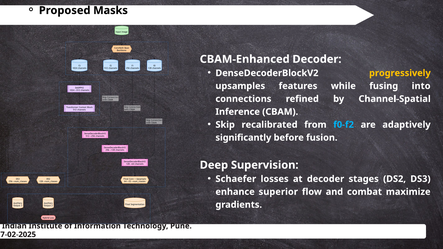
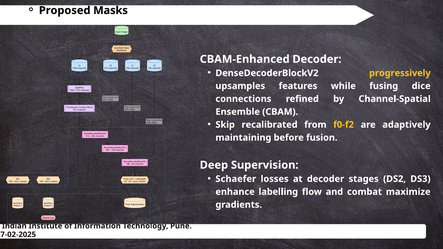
into: into -> dice (421, 86)
Inference: Inference -> Ensemble (238, 112)
f0-f2 colour: light blue -> yellow (344, 125)
significantly: significantly -> maintaining (243, 138)
superior: superior -> labelling (278, 192)
